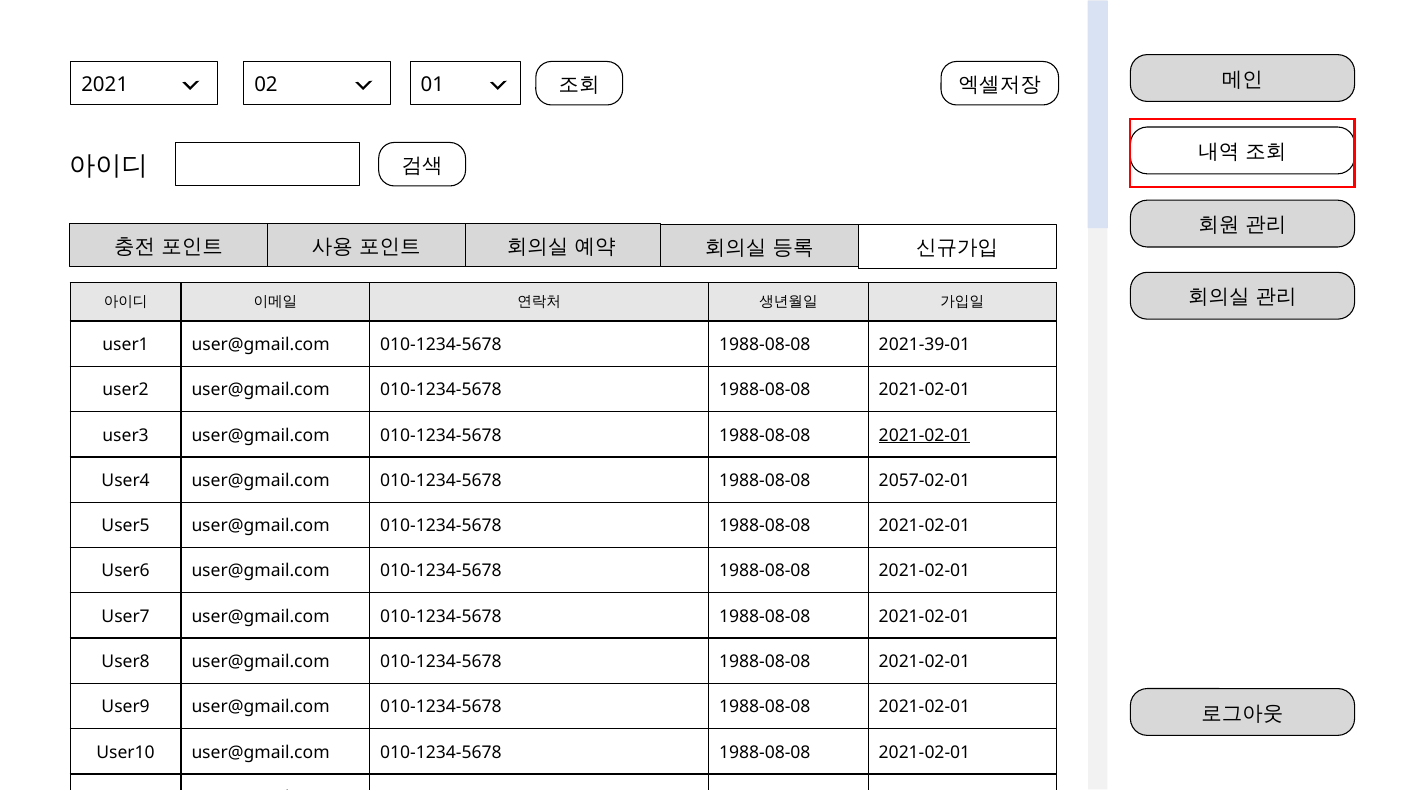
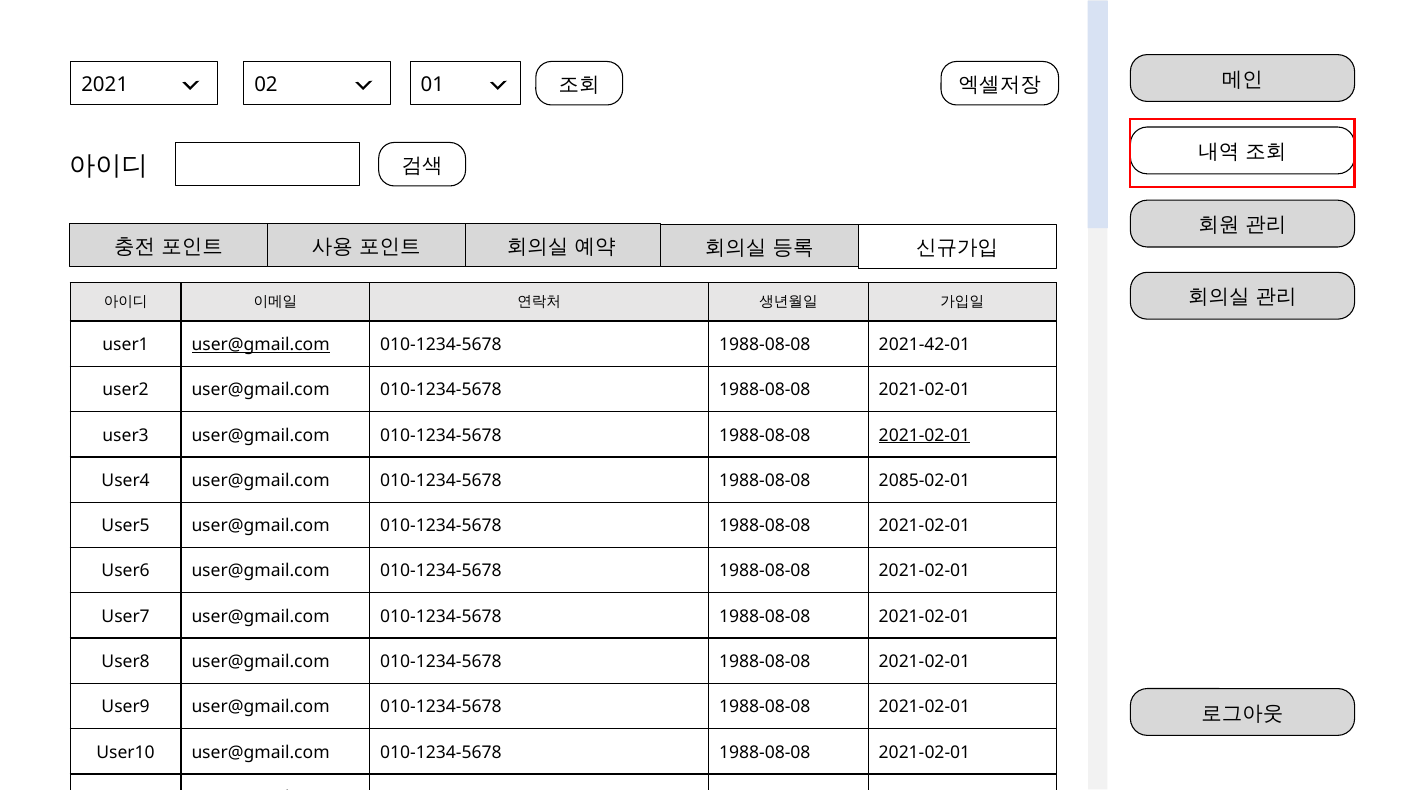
user@gmail.com underline: none -> present (261, 345)
2021-39-01: 2021-39-01 -> 2021-42-01 (924, 345)
2057-02-01: 2057-02-01 -> 2085-02-01 (924, 480)
